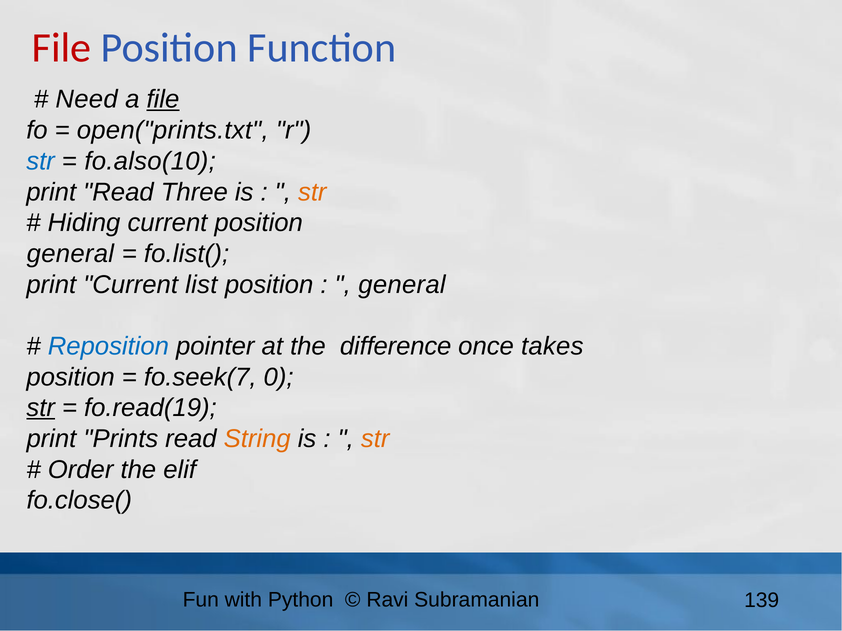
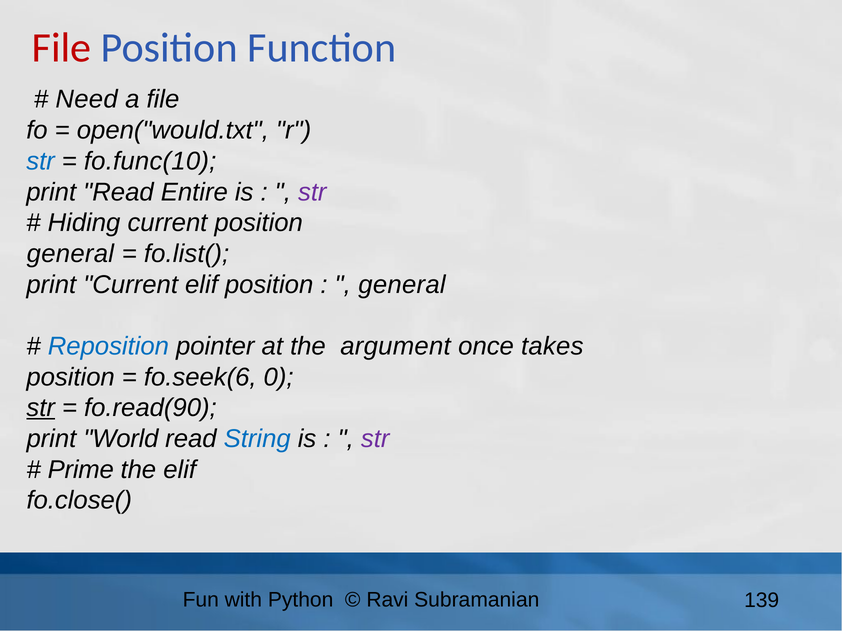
file underline: present -> none (163, 99)
open("prints.txt: open("prints.txt -> open("would.txt (173, 130)
fo.also(10: fo.also(10 -> fo.func(10 (150, 161)
Three: Three -> Entire (194, 192)
str colour: orange -> purple (312, 192)
Current list: list -> elif (201, 285)
difference: difference -> argument (395, 347)
fo.seek(7: fo.seek(7 -> fo.seek(6 (200, 377)
fo.read(19: fo.read(19 -> fo.read(90 (150, 408)
Prints: Prints -> World (121, 439)
String colour: orange -> blue (257, 439)
str colour: orange -> purple (375, 439)
Order: Order -> Prime (81, 470)
